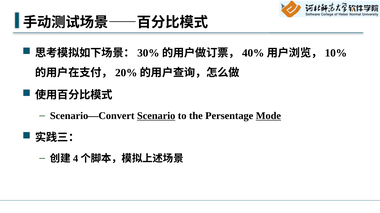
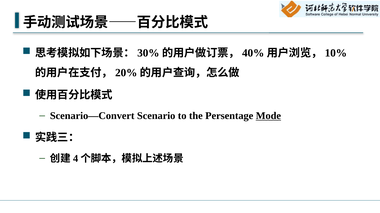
Scenario underline: present -> none (156, 116)
